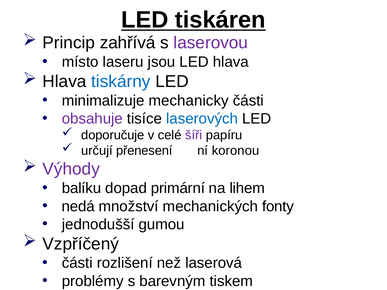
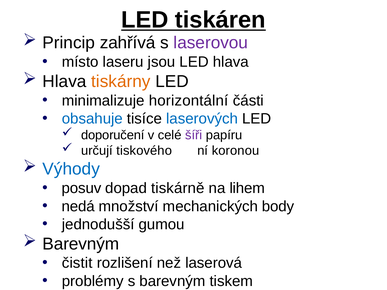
tiskárny colour: blue -> orange (121, 81)
mechanicky: mechanicky -> horizontální (189, 101)
obsahuje colour: purple -> blue (92, 119)
doporučuje: doporučuje -> doporučení (113, 135)
přenesení: přenesení -> tiskového (144, 151)
Výhody colour: purple -> blue (71, 169)
balíku: balíku -> posuv (82, 188)
primární: primární -> tiskárně (178, 188)
fonty: fonty -> body (278, 206)
Vzpříčený: Vzpříčený -> Barevným (81, 244)
části: části -> čistit (77, 263)
